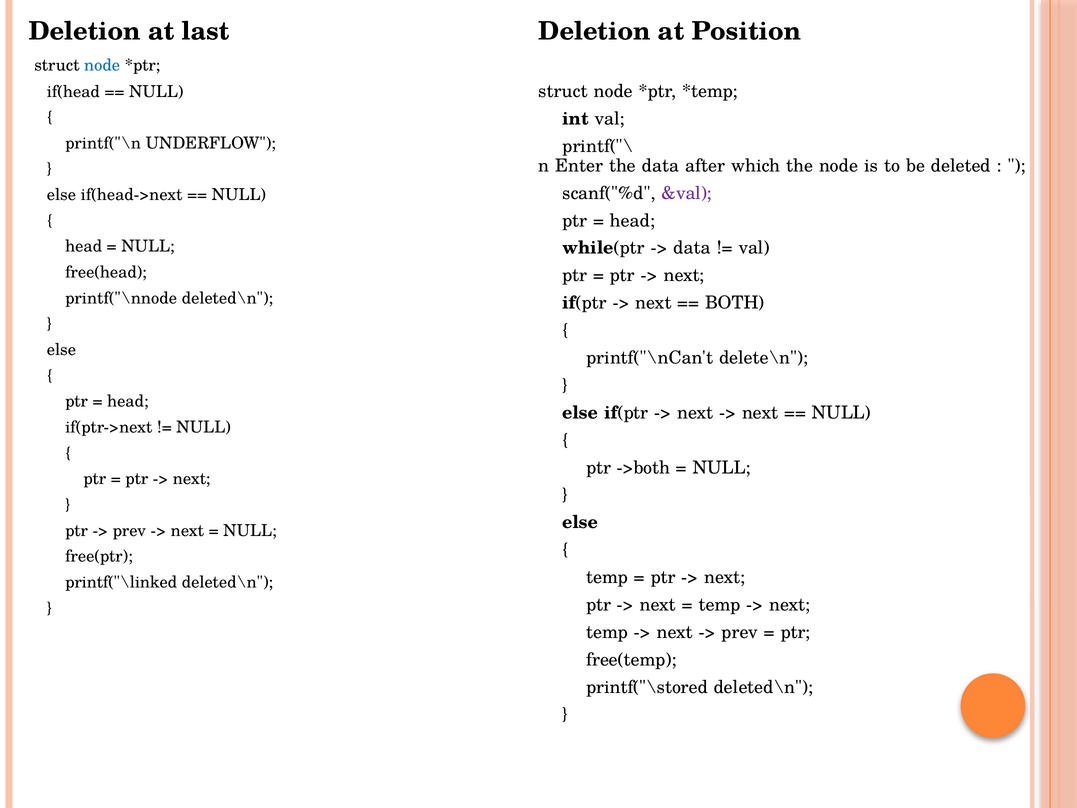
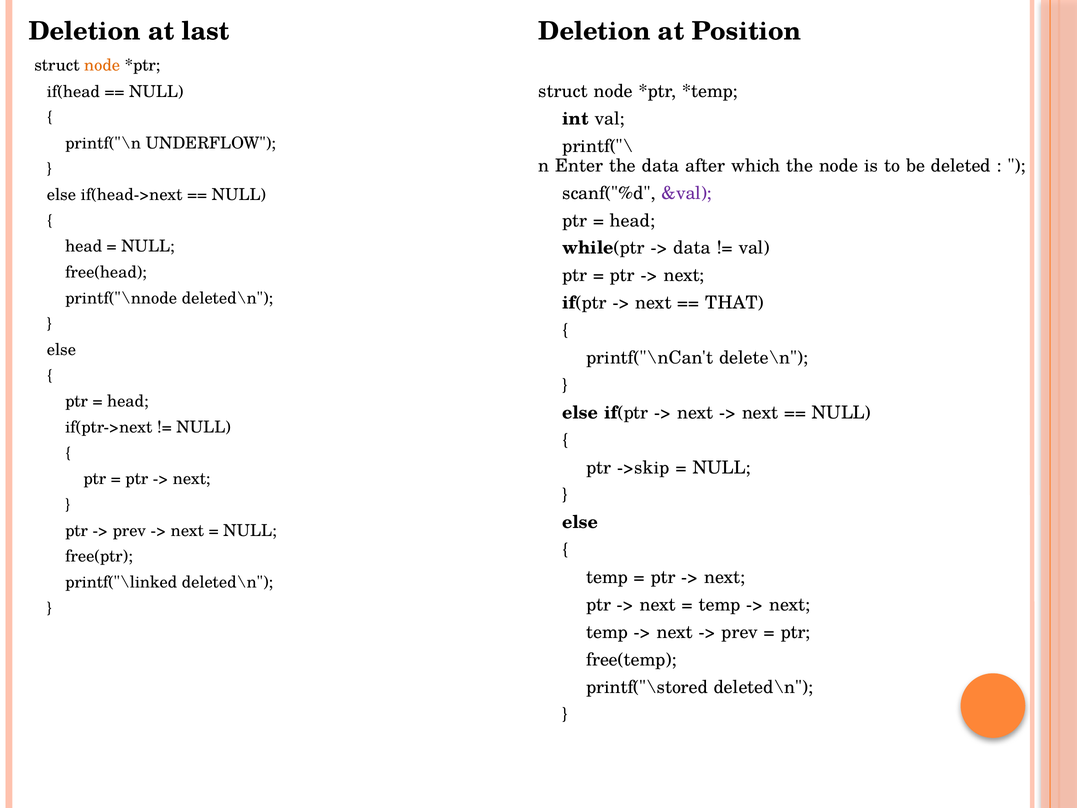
node colour: blue -> orange (102, 65)
BOTH: BOTH -> THAT (735, 303)
->both: ->both -> ->skip (643, 467)
